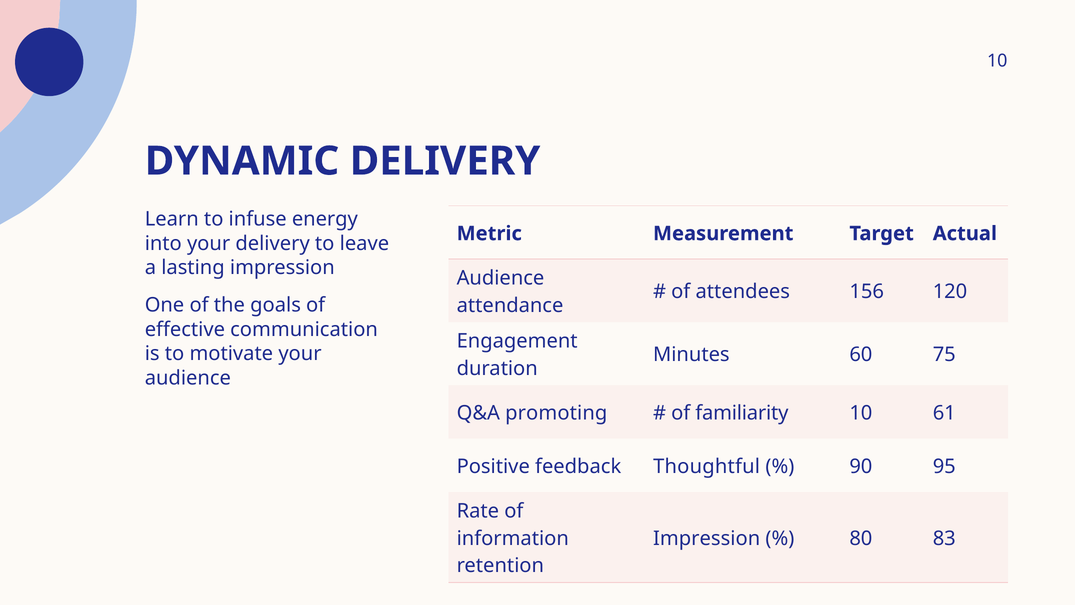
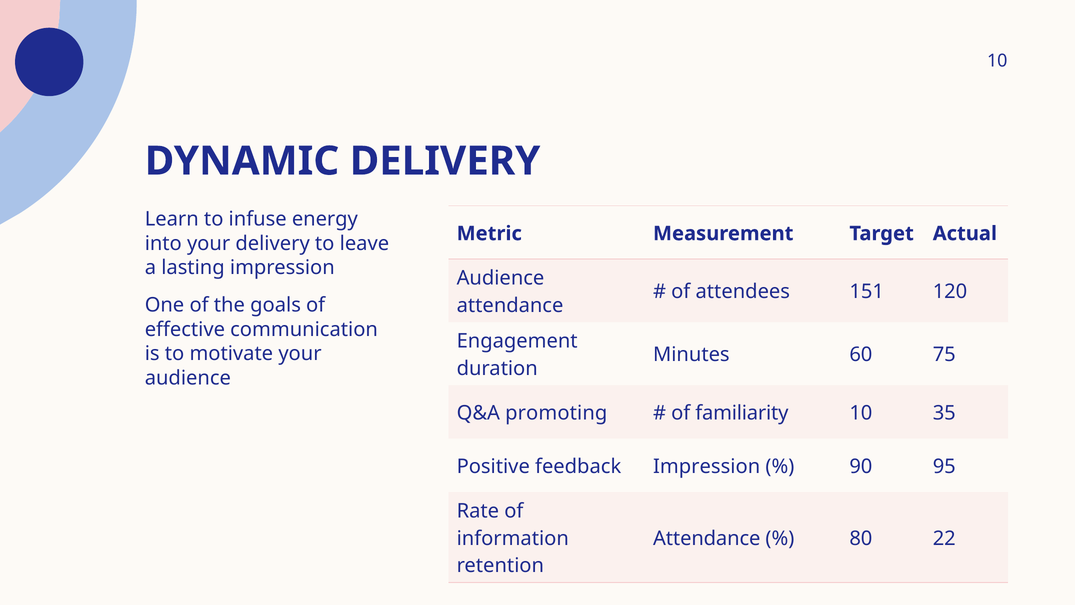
156: 156 -> 151 (867, 292)
61: 61 -> 35 (944, 413)
feedback Thoughtful: Thoughtful -> Impression (707, 466)
Impression: Impression -> Attendance (707, 538)
83: 83 -> 22 (944, 538)
